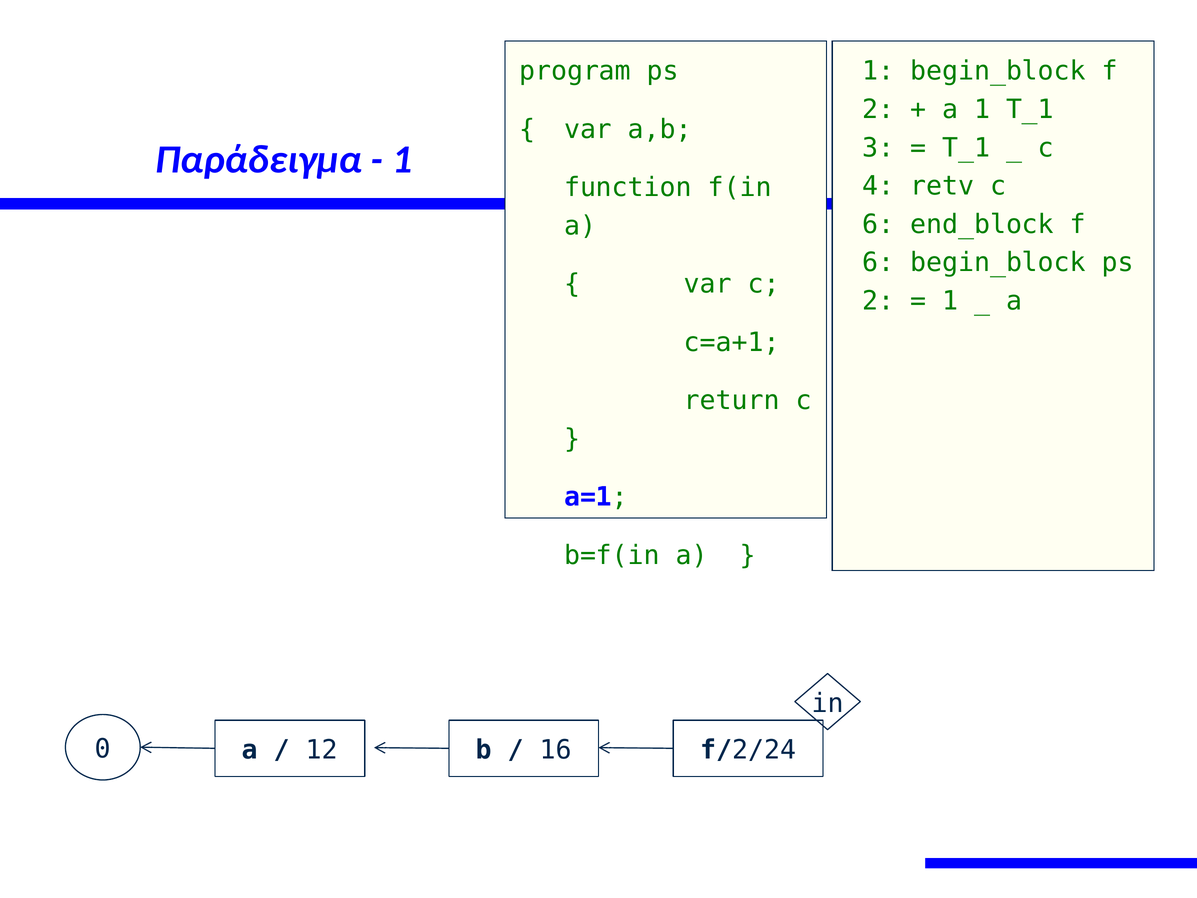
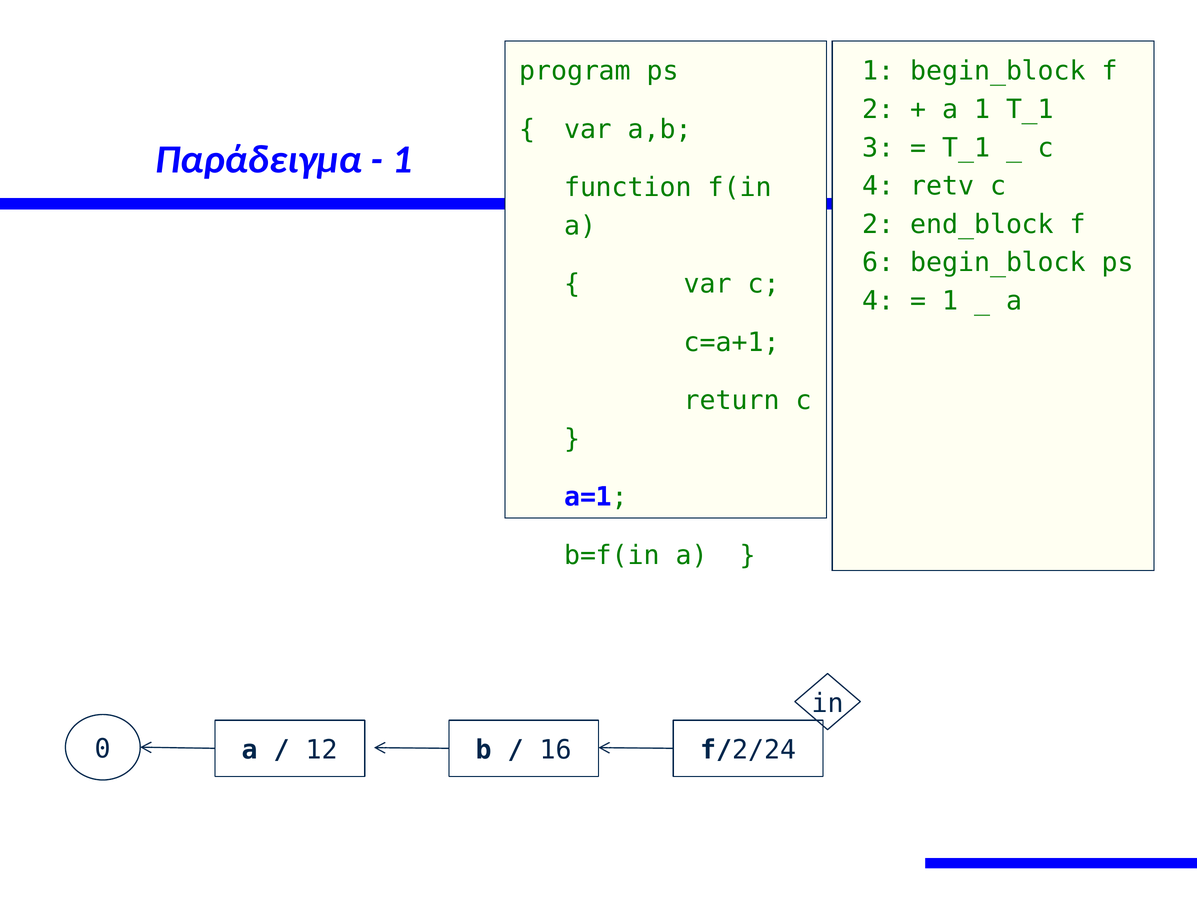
6: 6 -> 2 (878, 224)
2: 2 -> 4 (878, 301)
